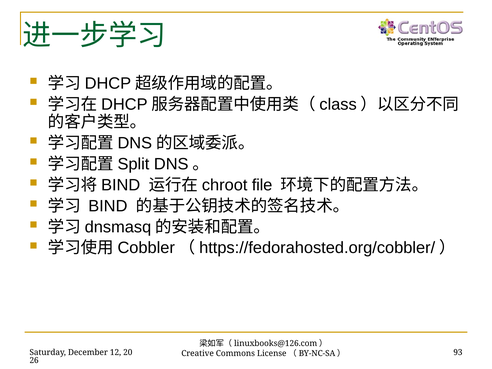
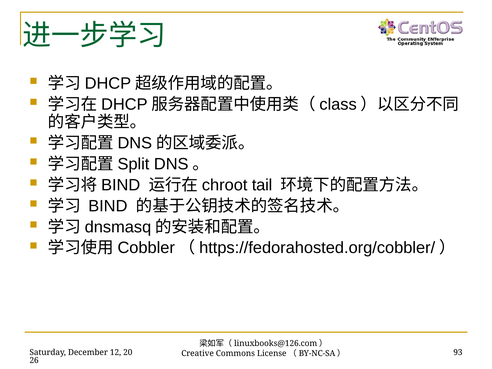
file: file -> tail (262, 185)
